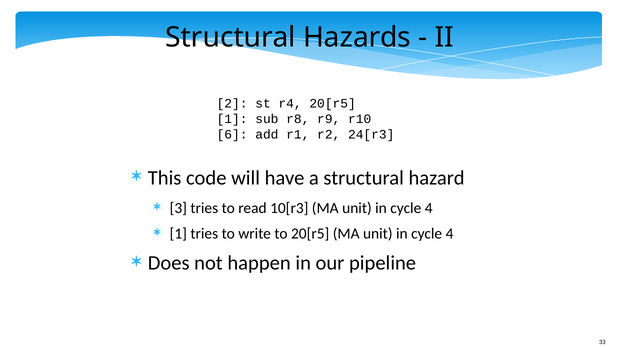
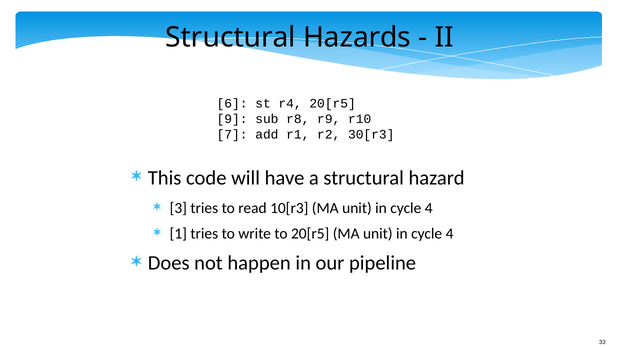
2: 2 -> 6 (232, 103)
1: 1 -> 9 (232, 119)
6: 6 -> 7 (232, 134)
24[r3: 24[r3 -> 30[r3 (371, 134)
